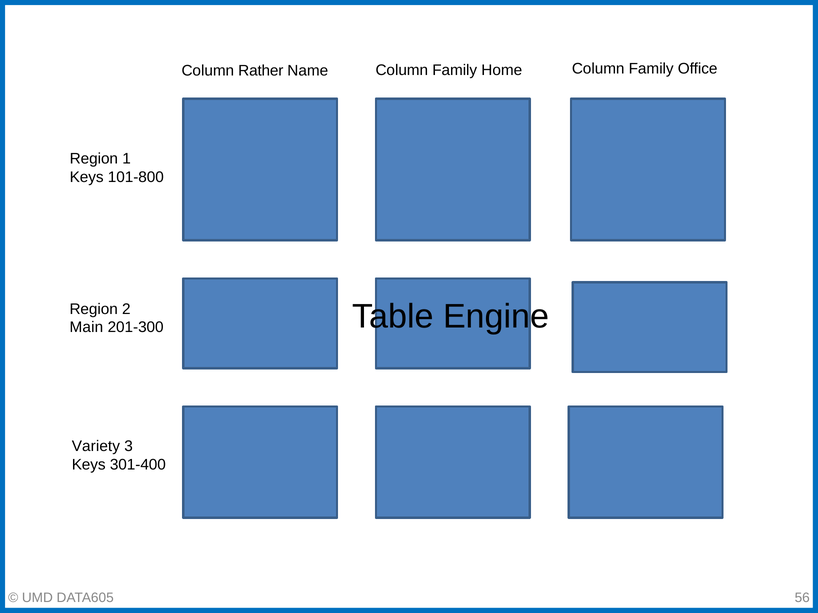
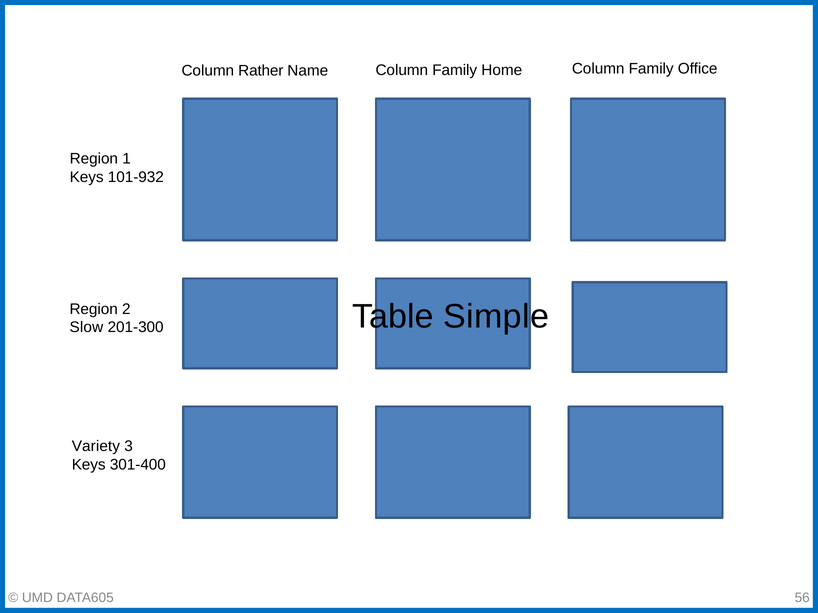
101-800: 101-800 -> 101-932 (136, 177)
Engine: Engine -> Simple (496, 317)
Main: Main -> Slow (86, 328)
